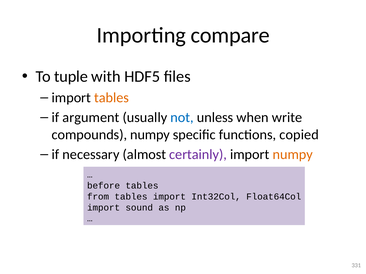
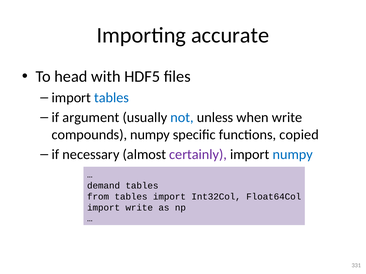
compare: compare -> accurate (230, 35)
tuple: tuple -> head (71, 77)
tables colour: orange -> blue (112, 98)
numpy colour: orange -> blue (293, 155)
before: before -> demand (104, 186)
import sound: sound -> write (139, 208)
